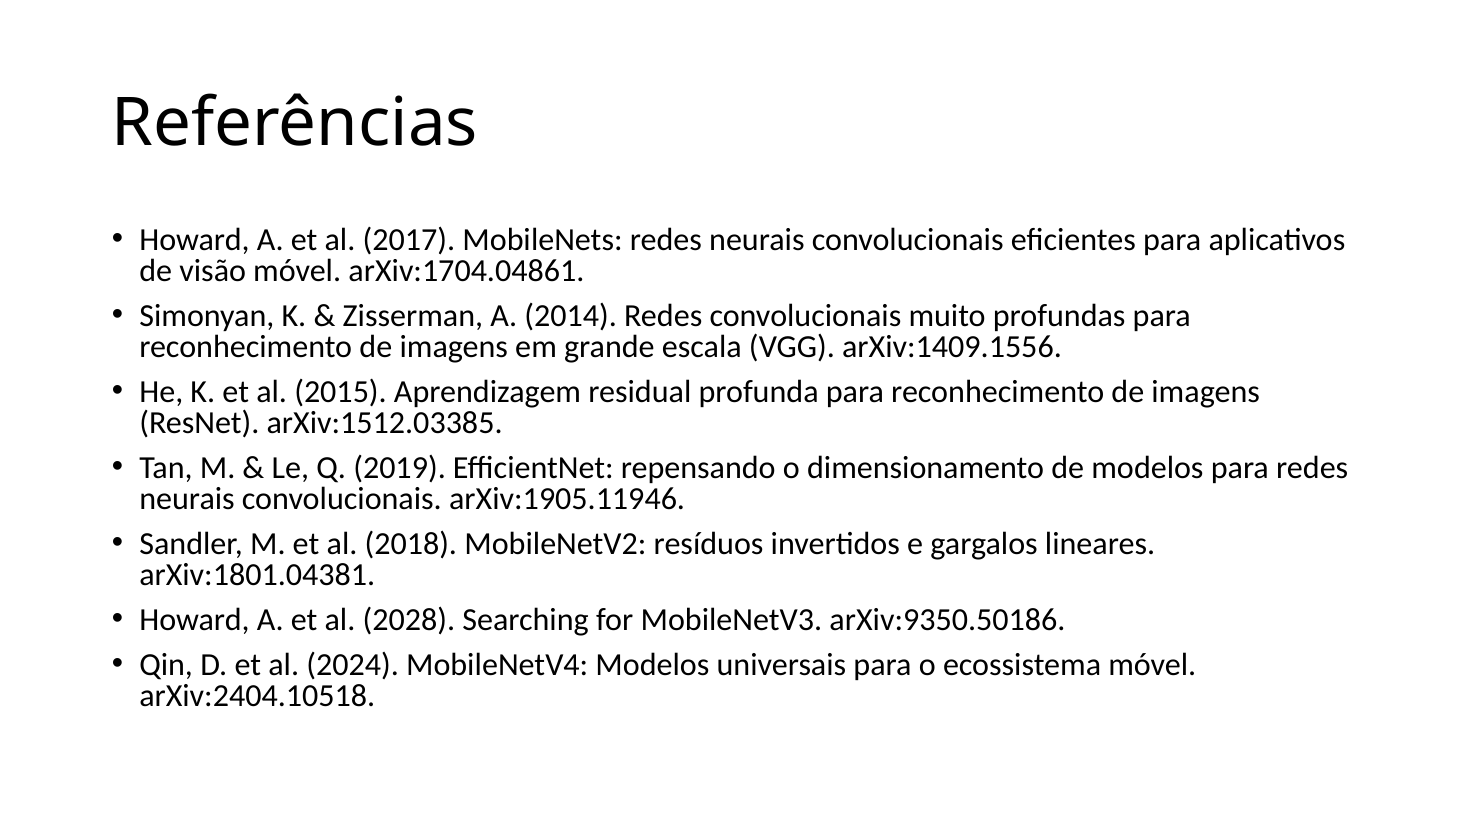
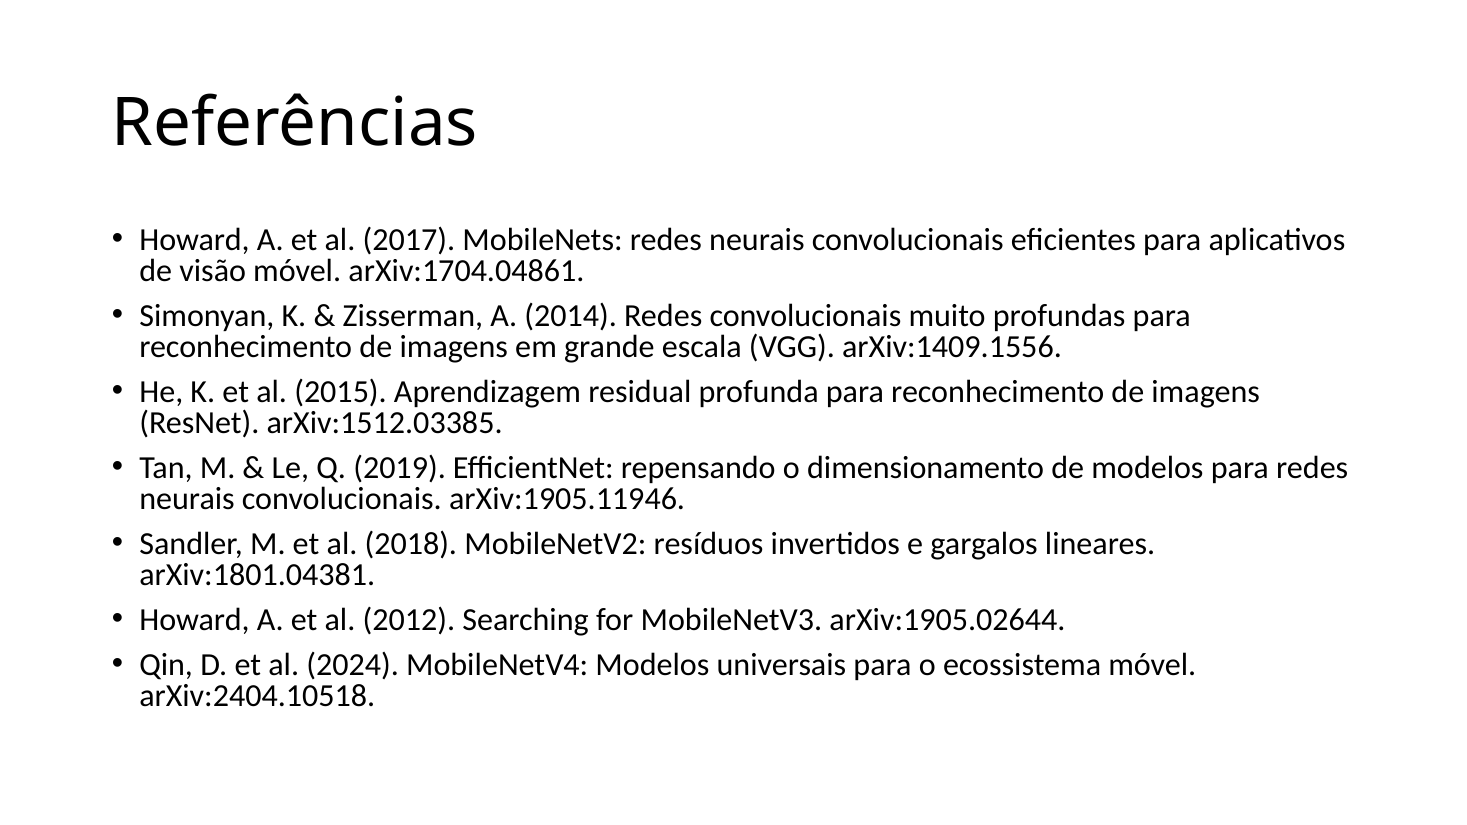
2028: 2028 -> 2012 (409, 620)
arXiv:9350.50186: arXiv:9350.50186 -> arXiv:1905.02644 (947, 620)
